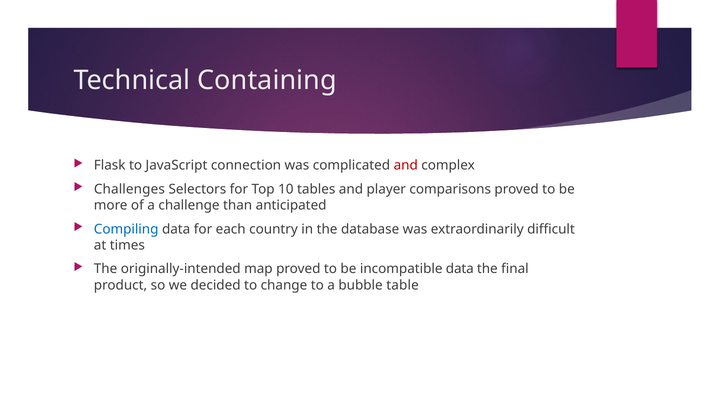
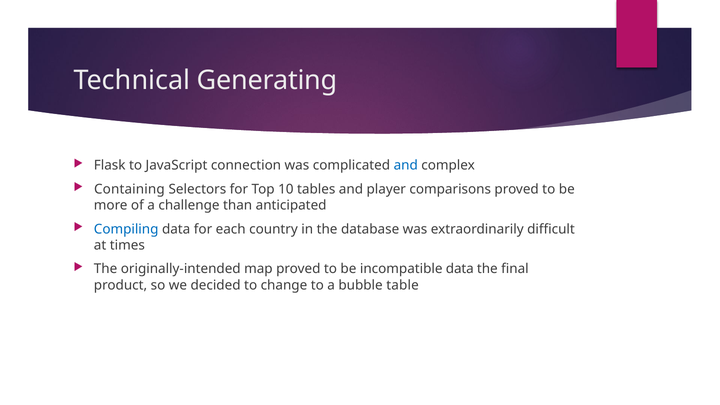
Containing: Containing -> Generating (267, 80)
and colour: red -> blue (406, 165)
Challenges: Challenges -> Containing (129, 189)
